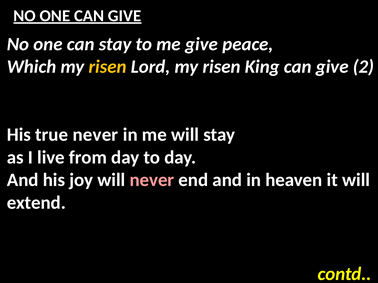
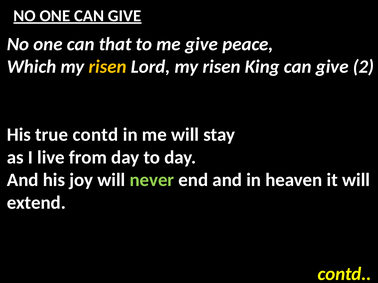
can stay: stay -> that (115, 44)
true never: never -> contd (95, 135)
never colour: pink -> light green (152, 180)
